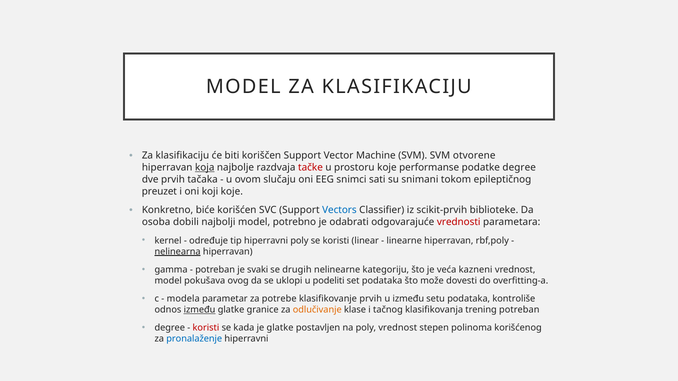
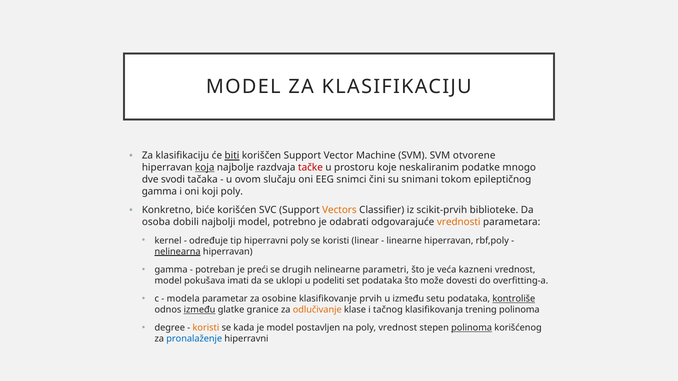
biti underline: none -> present (232, 156)
performanse: performanse -> neskaliranim (429, 168)
podatke degree: degree -> mnogo (519, 168)
dve prvih: prvih -> svodi (173, 180)
sati: sati -> čini (377, 180)
preuzet: preuzet -> gamma (159, 191)
koji koje: koje -> poly (232, 191)
Vectors colour: blue -> orange (339, 210)
vrednosti colour: red -> orange (459, 222)
svaki: svaki -> preći (258, 270)
kategoriju: kategoriju -> parametri (386, 270)
ovog: ovog -> imati (238, 281)
potrebe: potrebe -> osobine (279, 299)
kontroliše underline: none -> present (514, 299)
trening potreban: potreban -> polinoma (519, 310)
koristi colour: red -> orange (206, 328)
je glatke: glatke -> model (280, 328)
polinoma underline: none -> present (472, 328)
